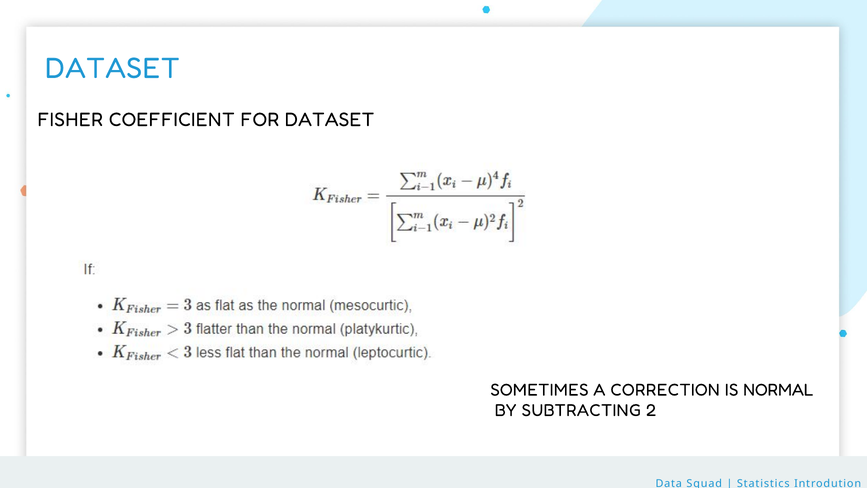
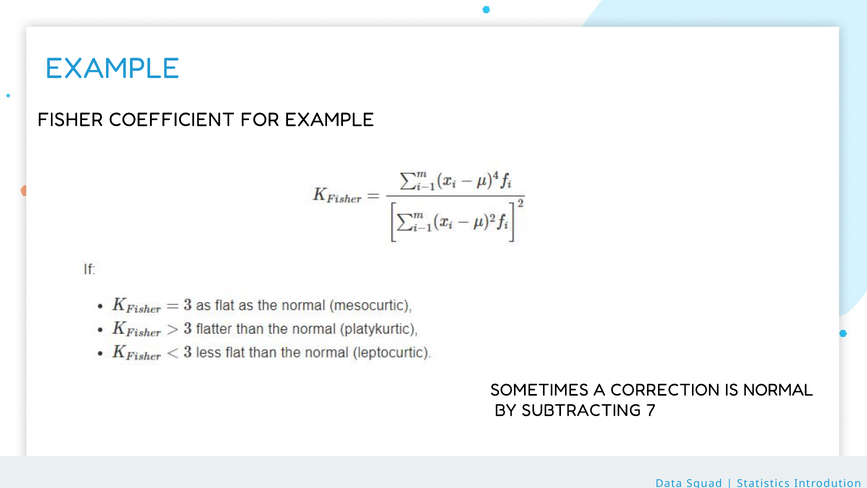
DATASET: DATASET -> EXAMPLE (112, 68)
FOR DATASET: DATASET -> EXAMPLE (330, 119)
2: 2 -> 7 (651, 410)
